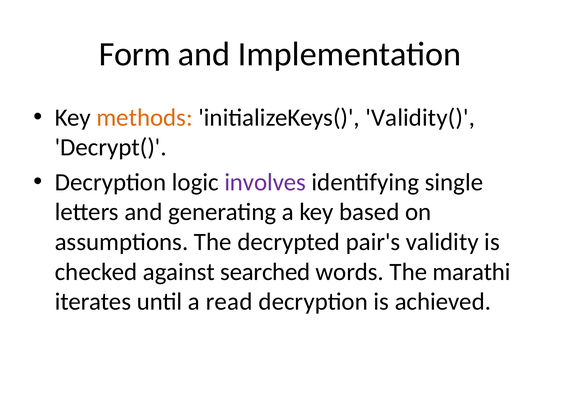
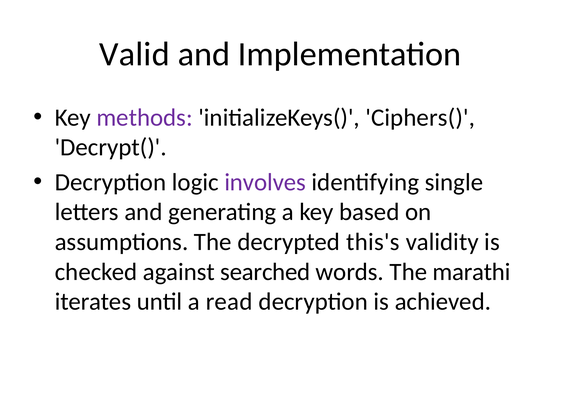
Form: Form -> Valid (134, 54)
methods colour: orange -> purple (145, 118)
Validity(: Validity( -> Ciphers( (420, 118)
pair's: pair's -> this's (373, 242)
